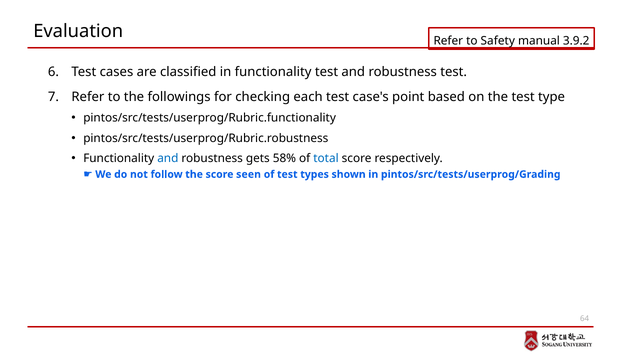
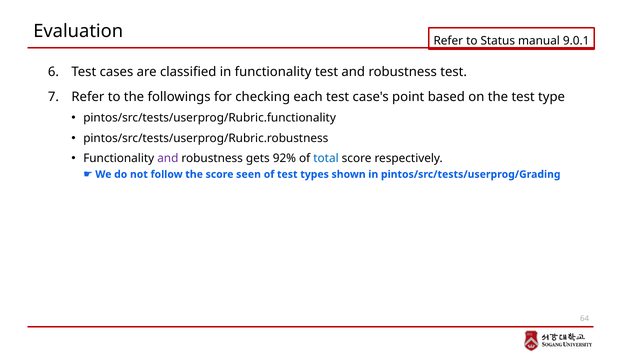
Safety: Safety -> Status (498, 41)
3.9.2: 3.9.2 -> 9.0.1 (576, 41)
and colour: blue -> purple (168, 158)
58%: 58% -> 92% (284, 158)
